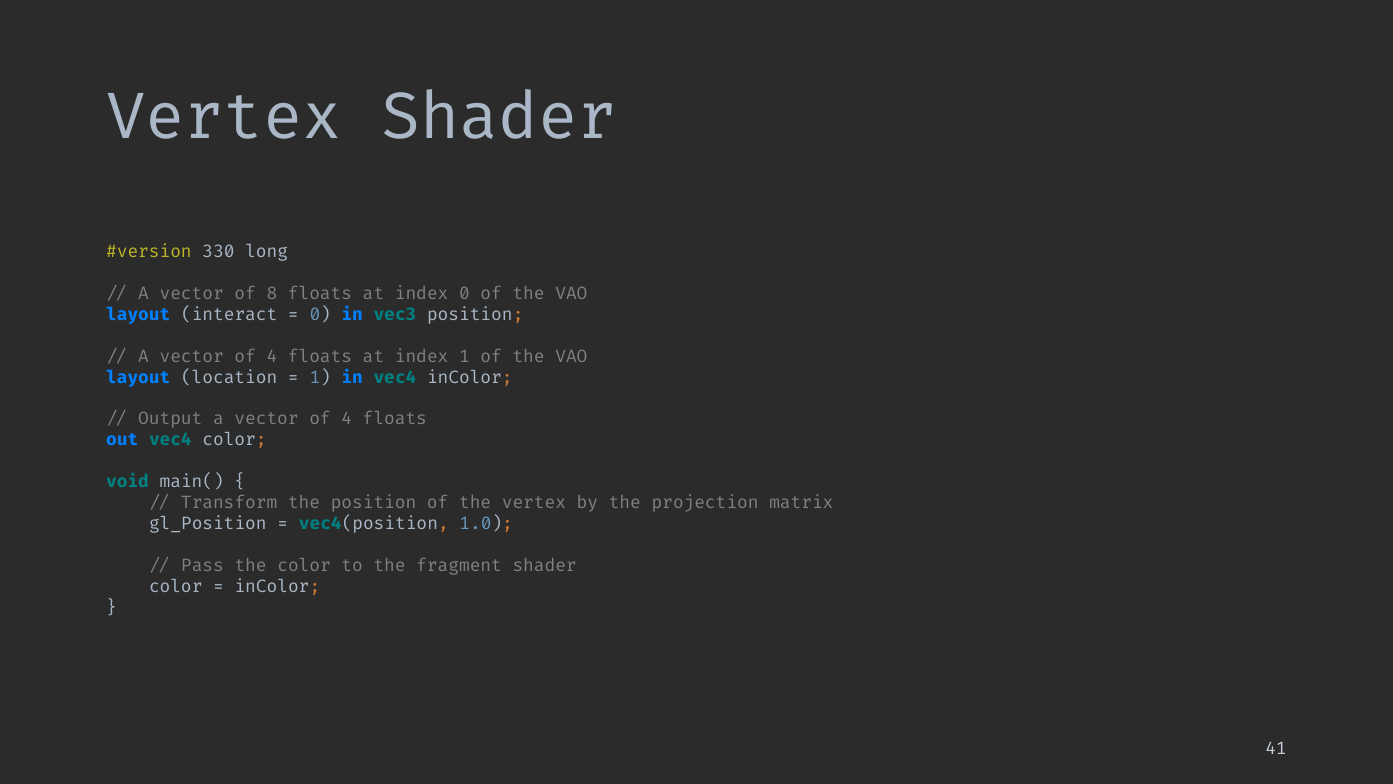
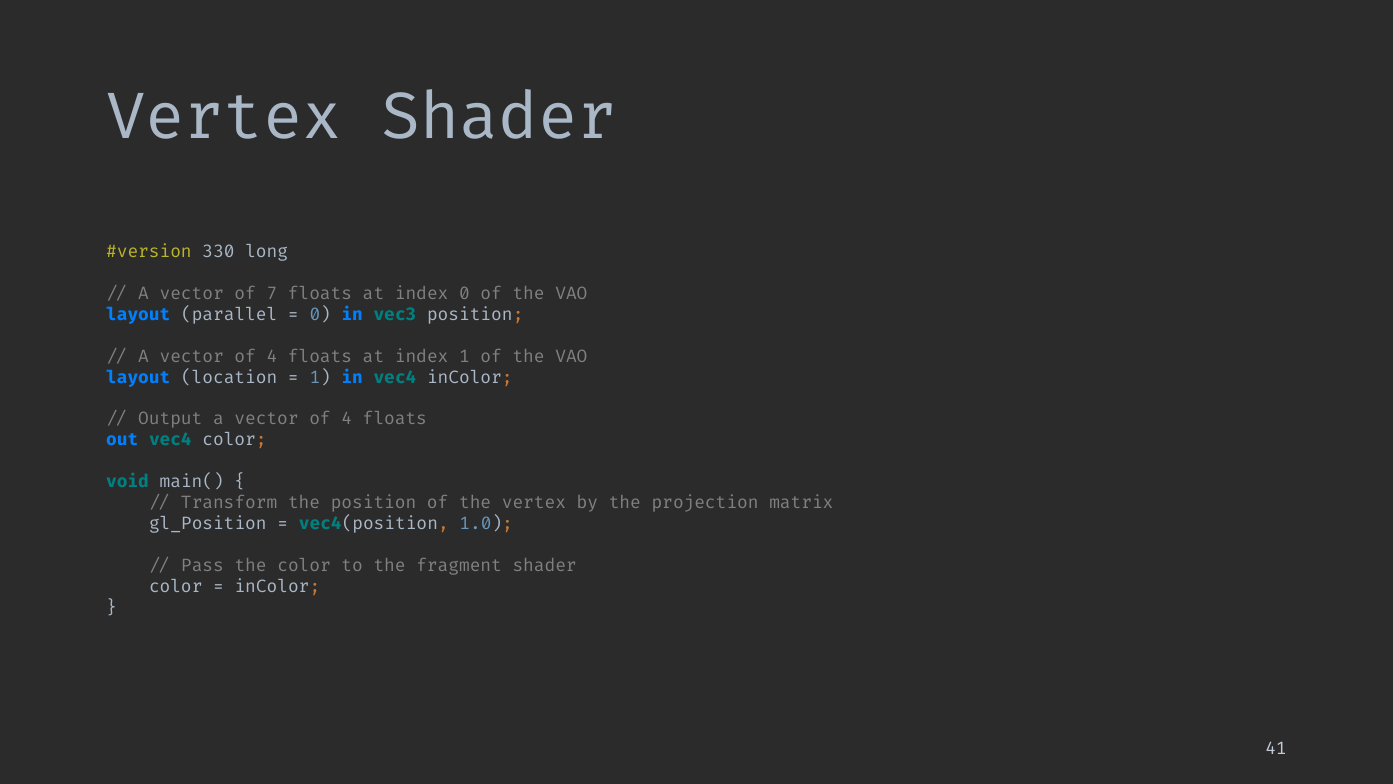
8: 8 -> 7 (272, 294)
interact: interact -> parallel (229, 314)
